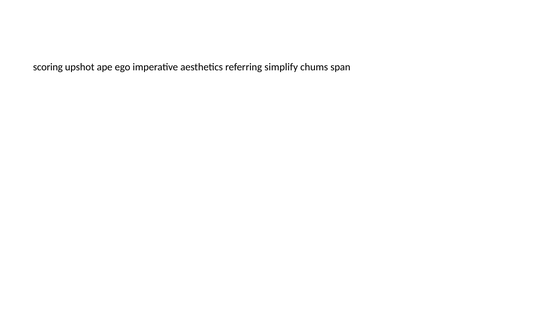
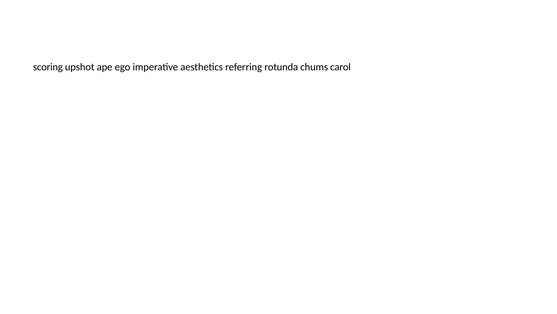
simplify: simplify -> rotunda (281, 67)
span: span -> carol (341, 67)
